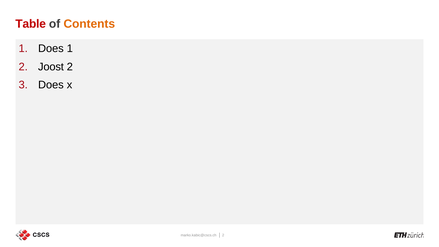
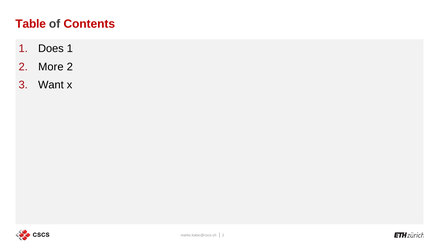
Contents colour: orange -> red (89, 24)
Joost: Joost -> More (51, 67)
Does: Does -> Want (51, 85)
